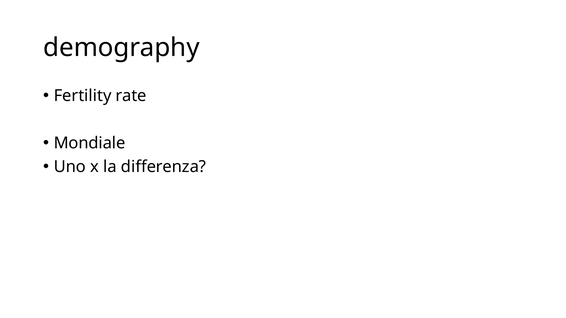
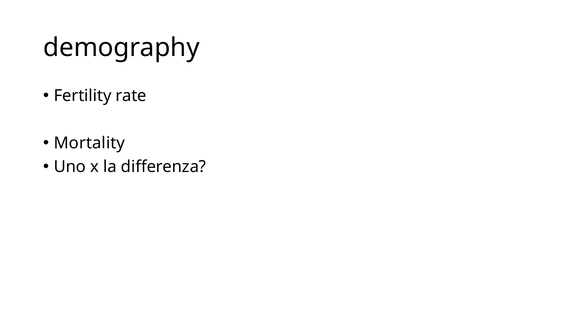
Mondiale: Mondiale -> Mortality (89, 143)
